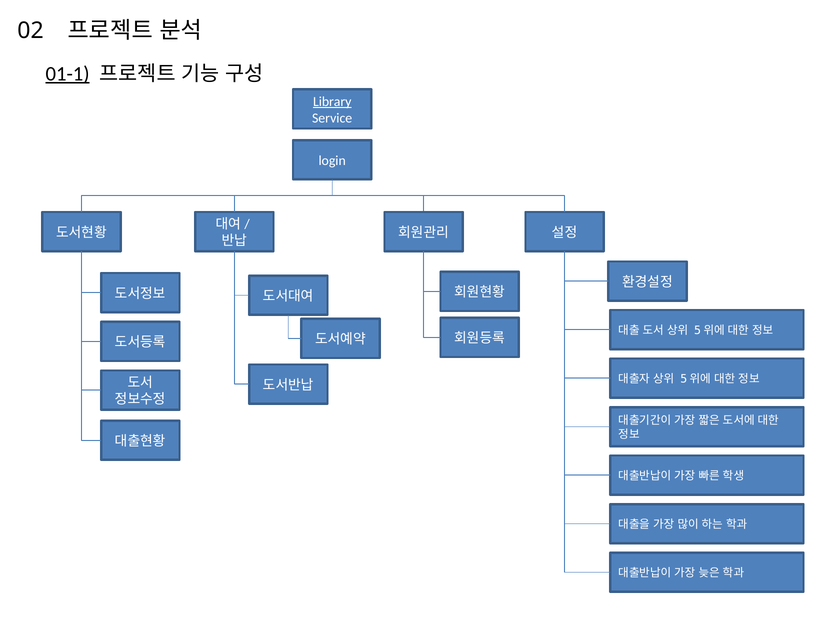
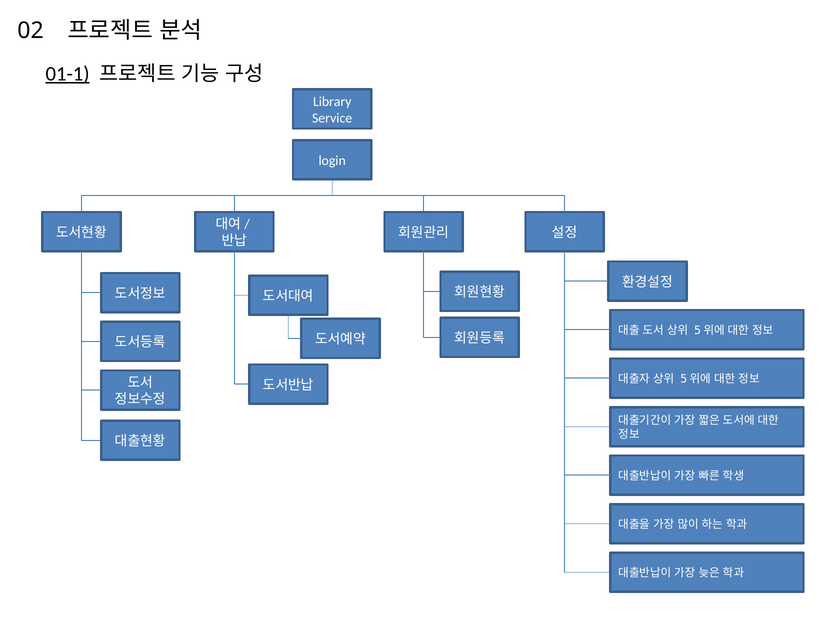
Library underline: present -> none (332, 102)
